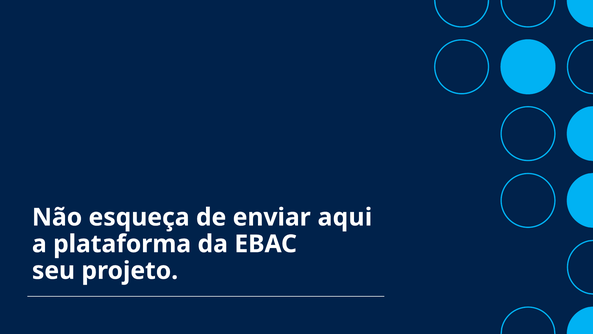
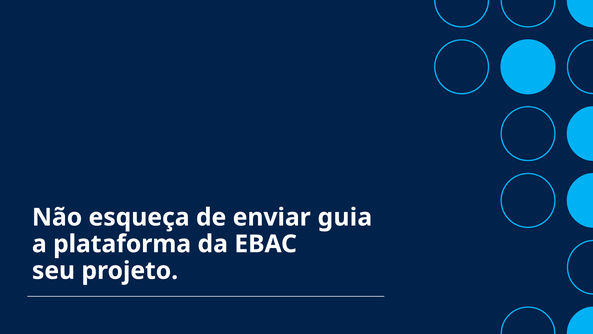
aqui: aqui -> guia (345, 217)
